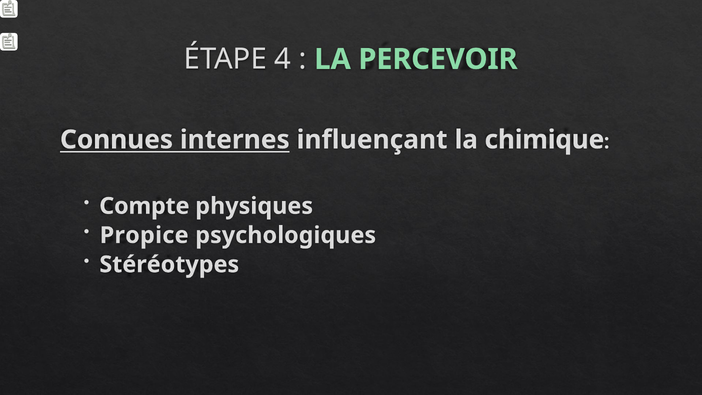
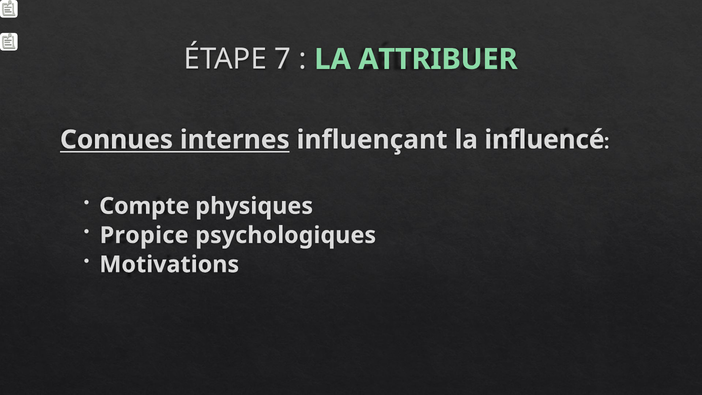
4: 4 -> 7 (283, 59)
PERCEVOIR: PERCEVOIR -> ATTRIBUER (438, 59)
chimique: chimique -> influencé (544, 140)
Stéréotypes: Stéréotypes -> Motivations (169, 264)
